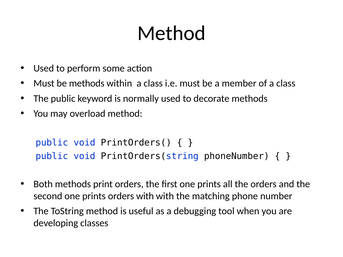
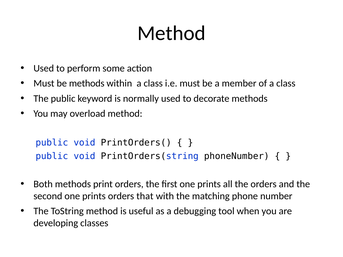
orders with: with -> that (145, 196)
